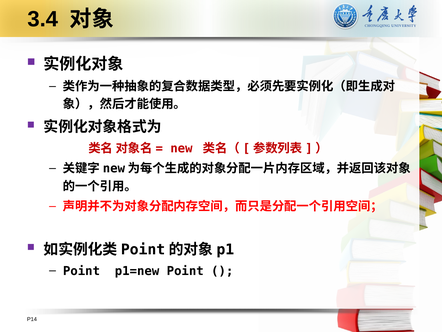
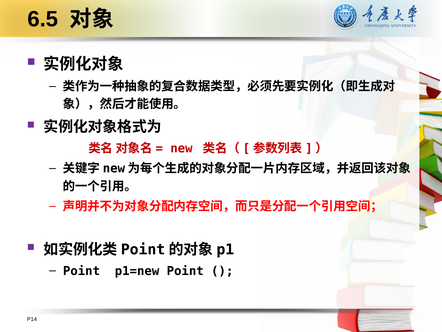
3.4: 3.4 -> 6.5 (43, 19)
